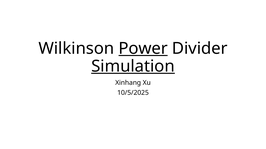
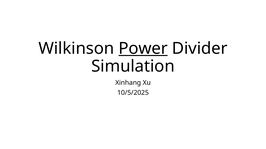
Simulation underline: present -> none (133, 66)
